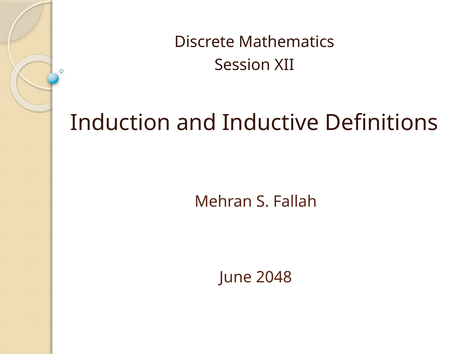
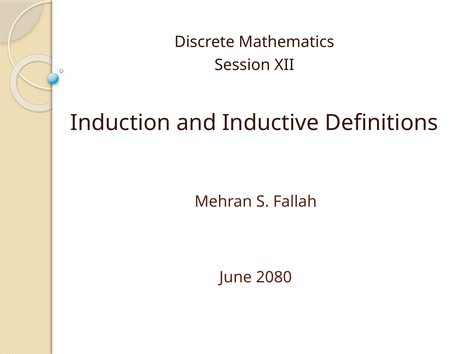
2048: 2048 -> 2080 (274, 277)
